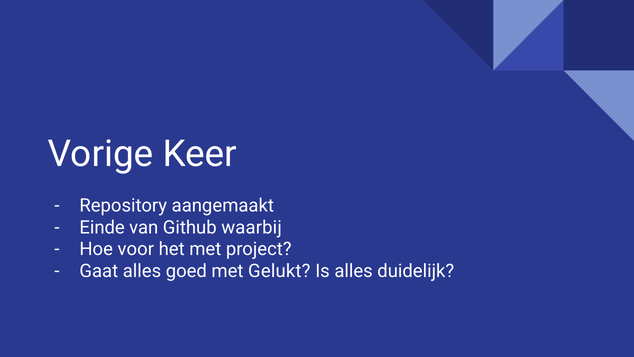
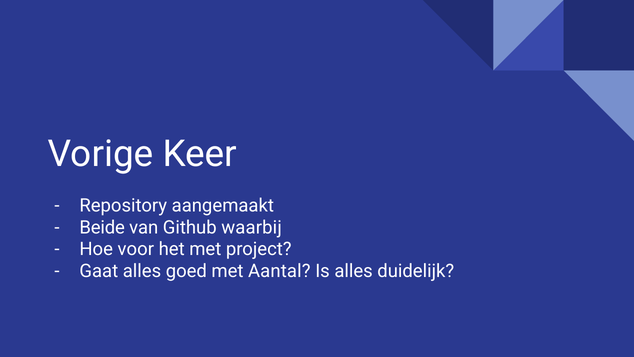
Einde: Einde -> Beide (102, 227)
Gelukt: Gelukt -> Aantal (279, 271)
